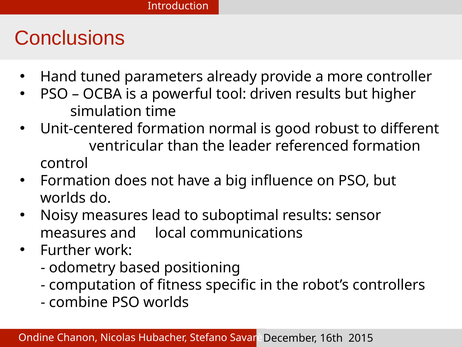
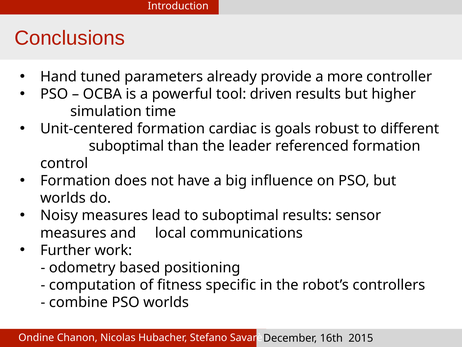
normal: normal -> cardiac (233, 129)
good: good -> goals (293, 129)
ventricular: ventricular -> suboptimal (126, 146)
